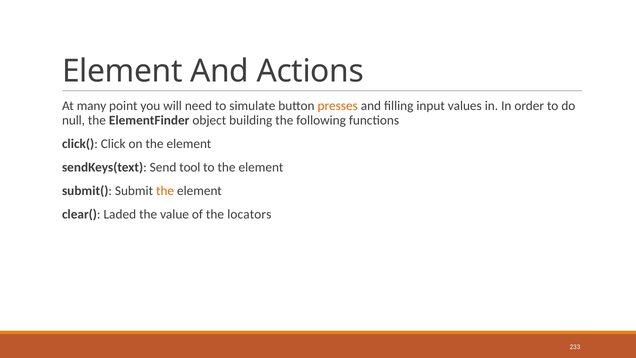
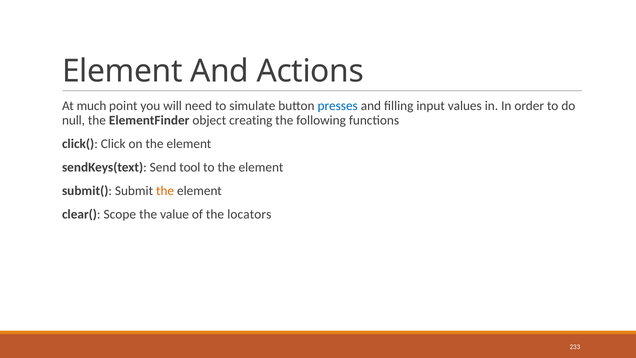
many: many -> much (92, 106)
presses colour: orange -> blue (338, 106)
building: building -> creating (251, 120)
Laded: Laded -> Scope (120, 214)
